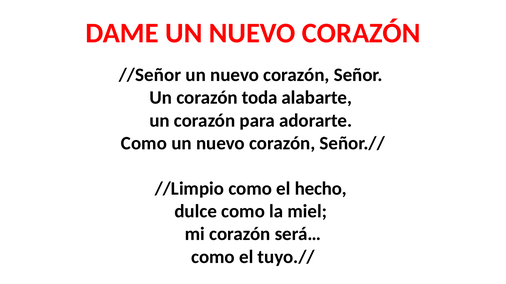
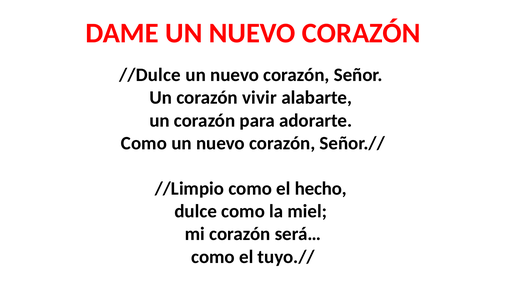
//Señor: //Señor -> //Dulce (150, 75)
toda: toda -> vivir (260, 98)
